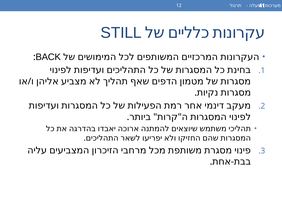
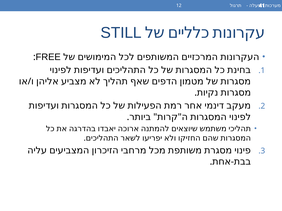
BACK: BACK -> FREE (48, 57)
